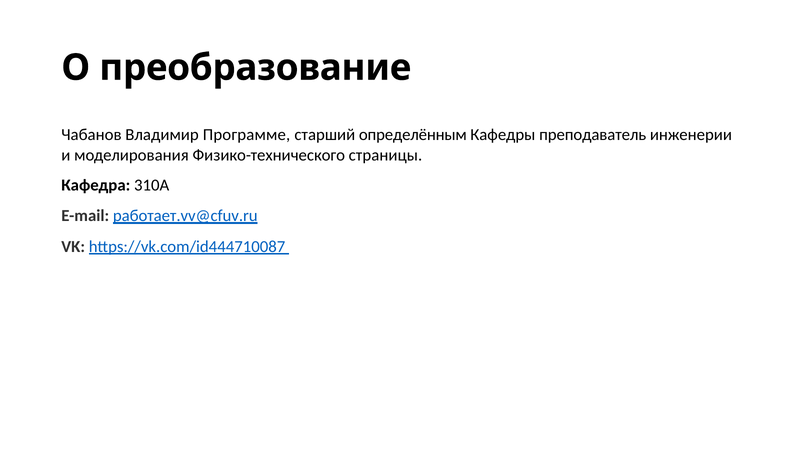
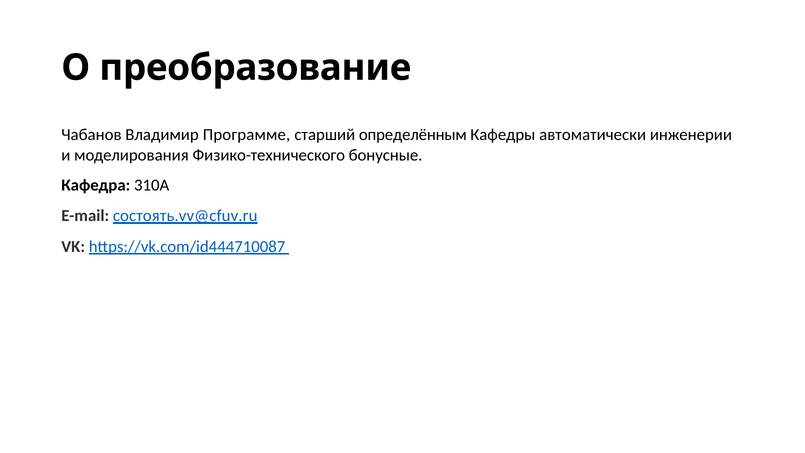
преподаватель: преподаватель -> автоматически (593, 135)
страницы: страницы -> бонусные (386, 155)
работает.vv@cfuv.ru: работает.vv@cfuv.ru -> состоять.vv@cfuv.ru (185, 216)
